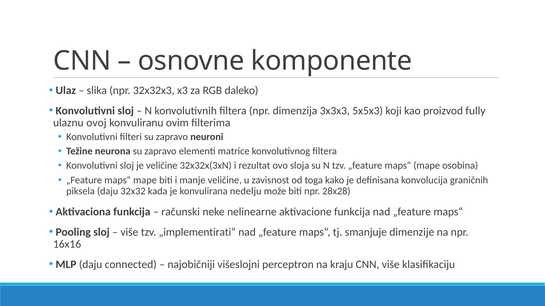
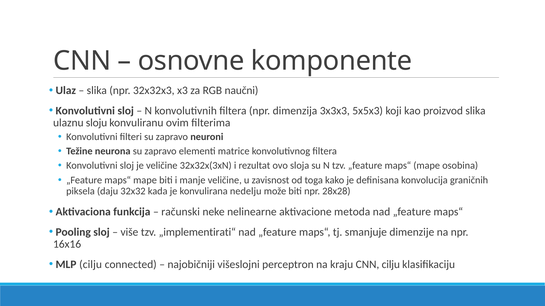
daleko: daleko -> naučni (241, 91)
proizvod fully: fully -> slika (476, 111)
ovoj: ovoj -> sloju (97, 123)
aktivacione funkcija: funkcija -> metoda (352, 212)
MLP daju: daju -> cilju (91, 265)
CNN više: više -> cilju (391, 265)
